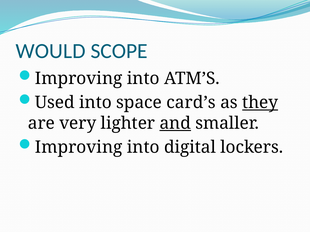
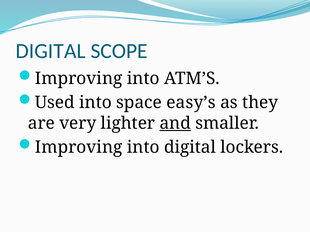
WOULD: WOULD -> DIGITAL (51, 51)
card’s: card’s -> easy’s (191, 103)
they underline: present -> none (260, 103)
